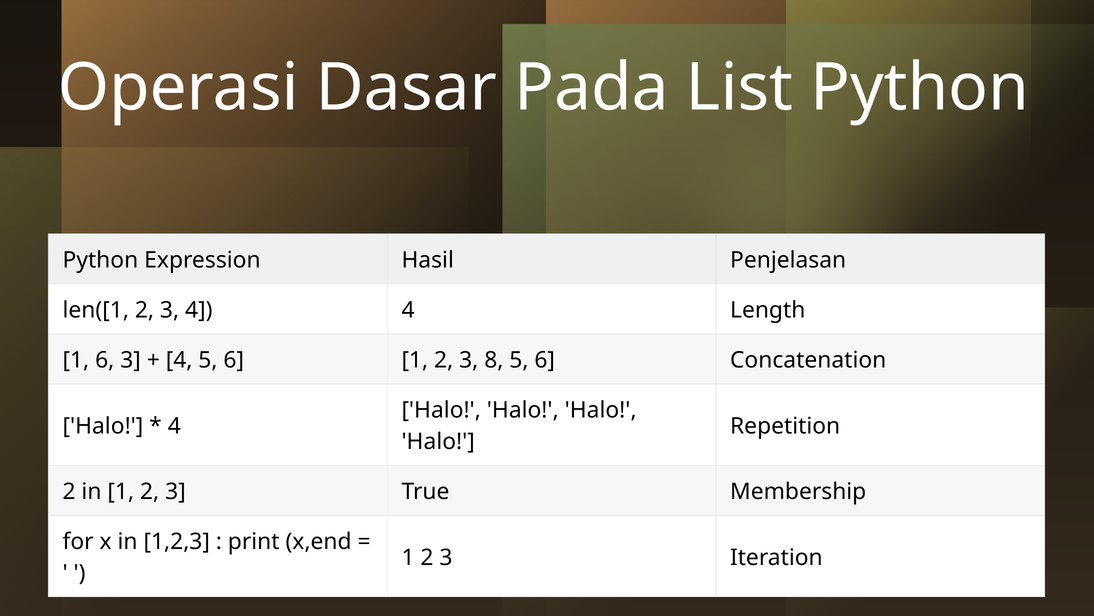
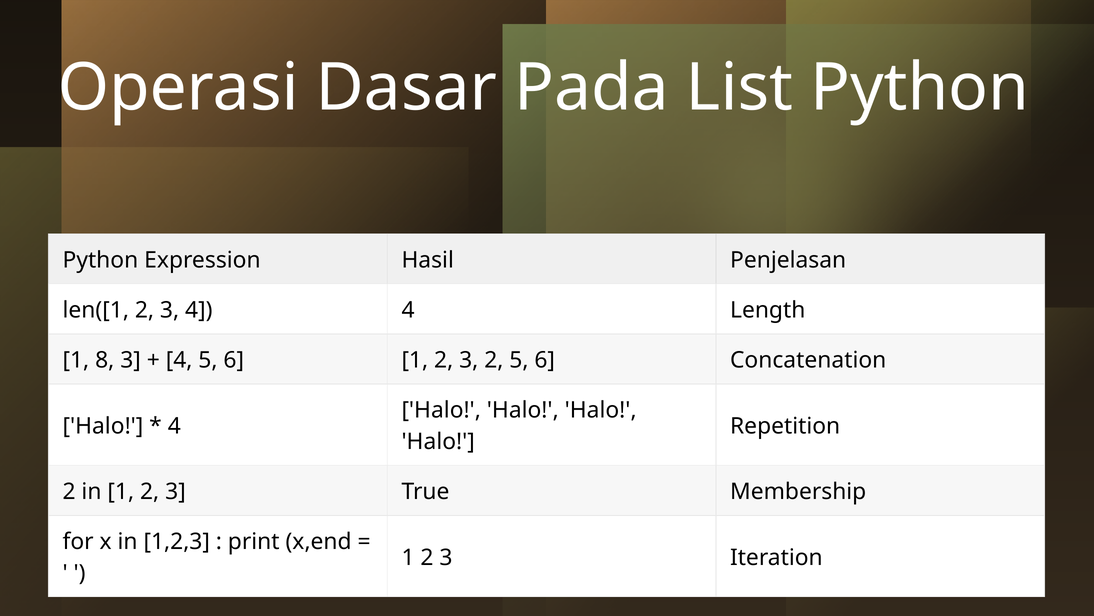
1 6: 6 -> 8 (105, 360)
3 8: 8 -> 2 (494, 360)
